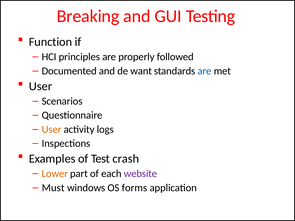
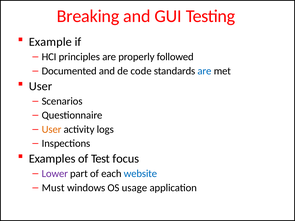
Function: Function -> Example (50, 42)
want: want -> code (141, 71)
crash: crash -> focus (126, 159)
Lower colour: orange -> purple (55, 174)
website colour: purple -> blue (140, 174)
forms: forms -> usage (134, 188)
